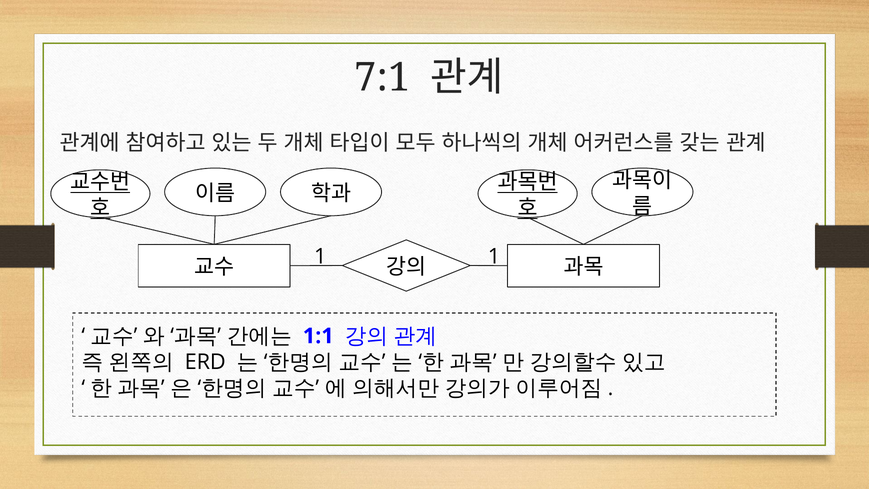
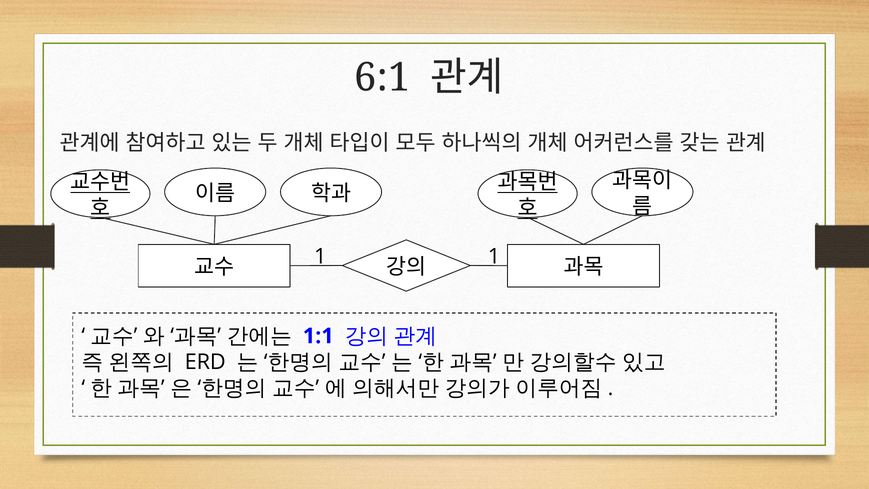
7:1: 7:1 -> 6:1 (382, 78)
